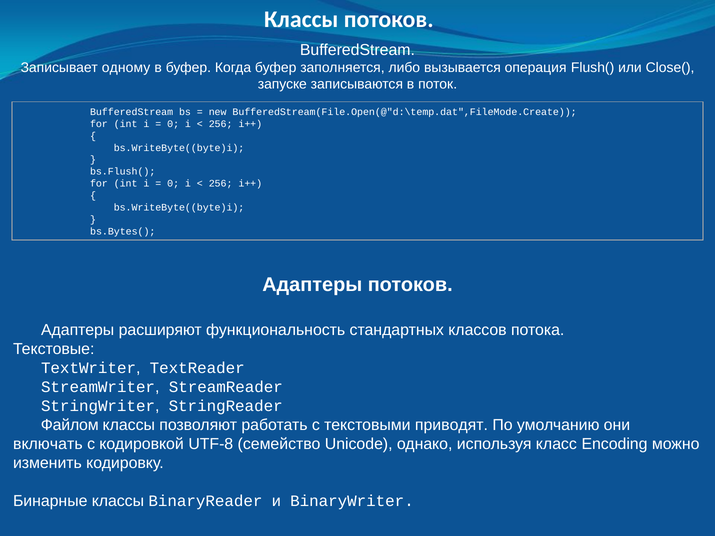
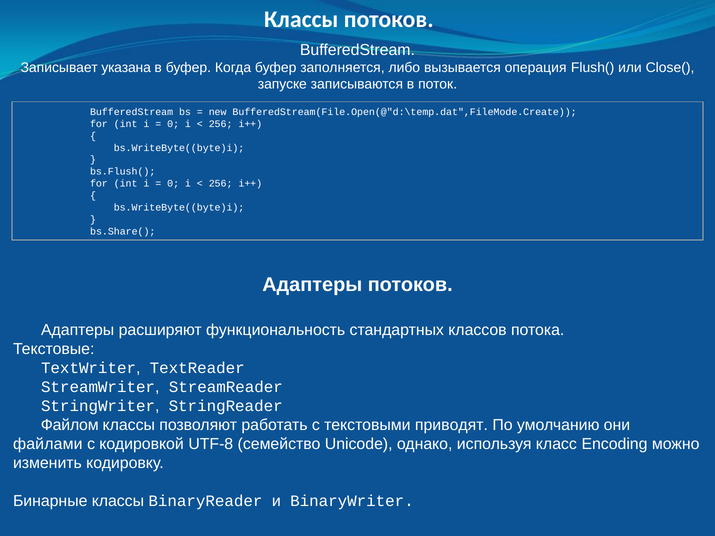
одному: одному -> указана (126, 68)
bs.Bytes(: bs.Bytes( -> bs.Share( (123, 231)
включать: включать -> файлами (48, 444)
